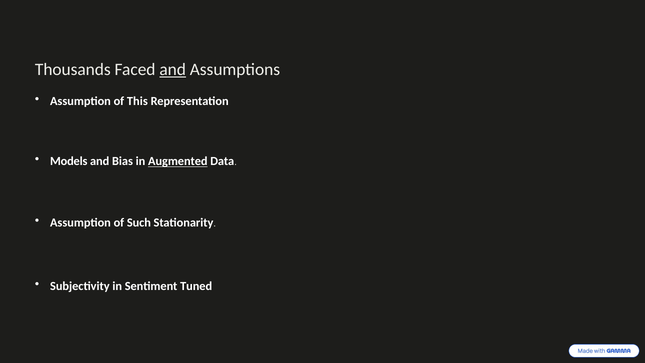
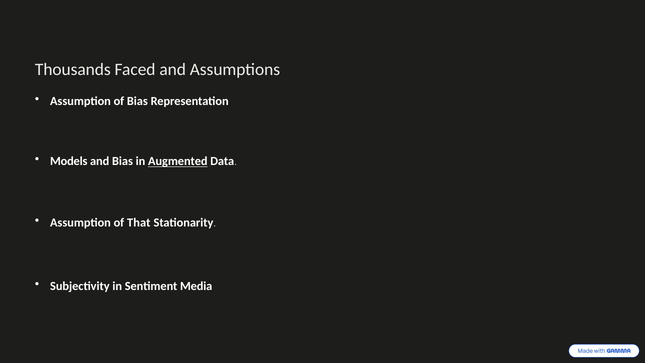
and underline: present -> none (173, 70)
of This: This -> Bias (137, 101)
Such: Such -> That (139, 223)
Tuned: Tuned -> Media (196, 286)
